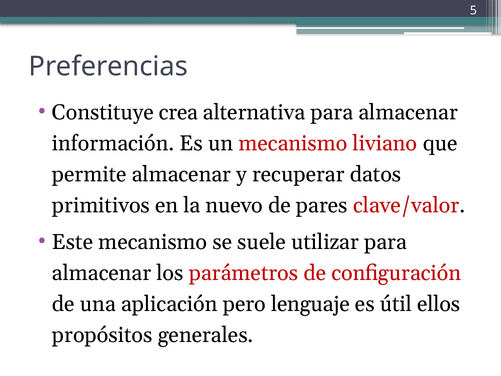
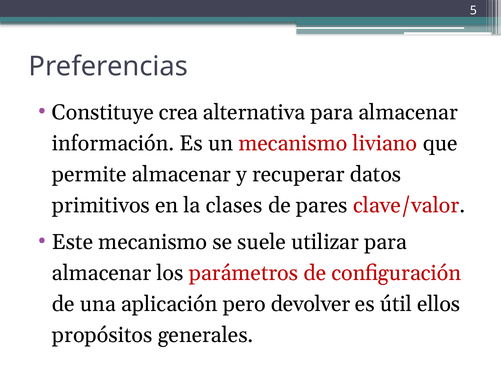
nuevo: nuevo -> clases (234, 205)
lenguaje: lenguaje -> devolver (311, 304)
